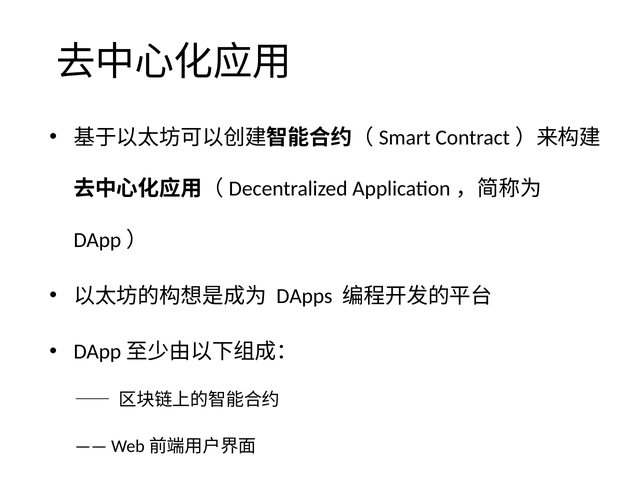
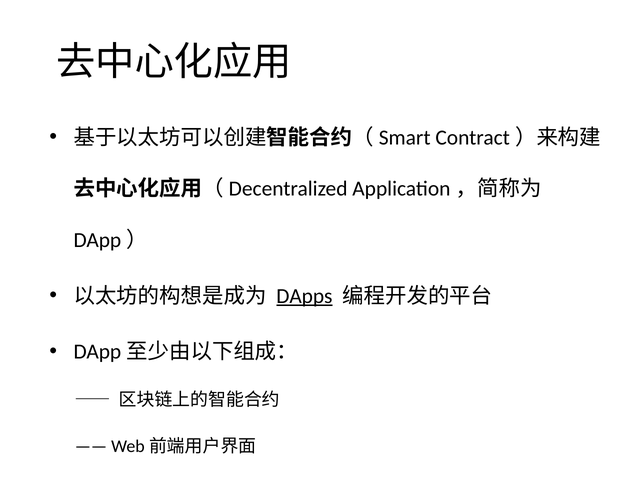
DApps underline: none -> present (304, 296)
